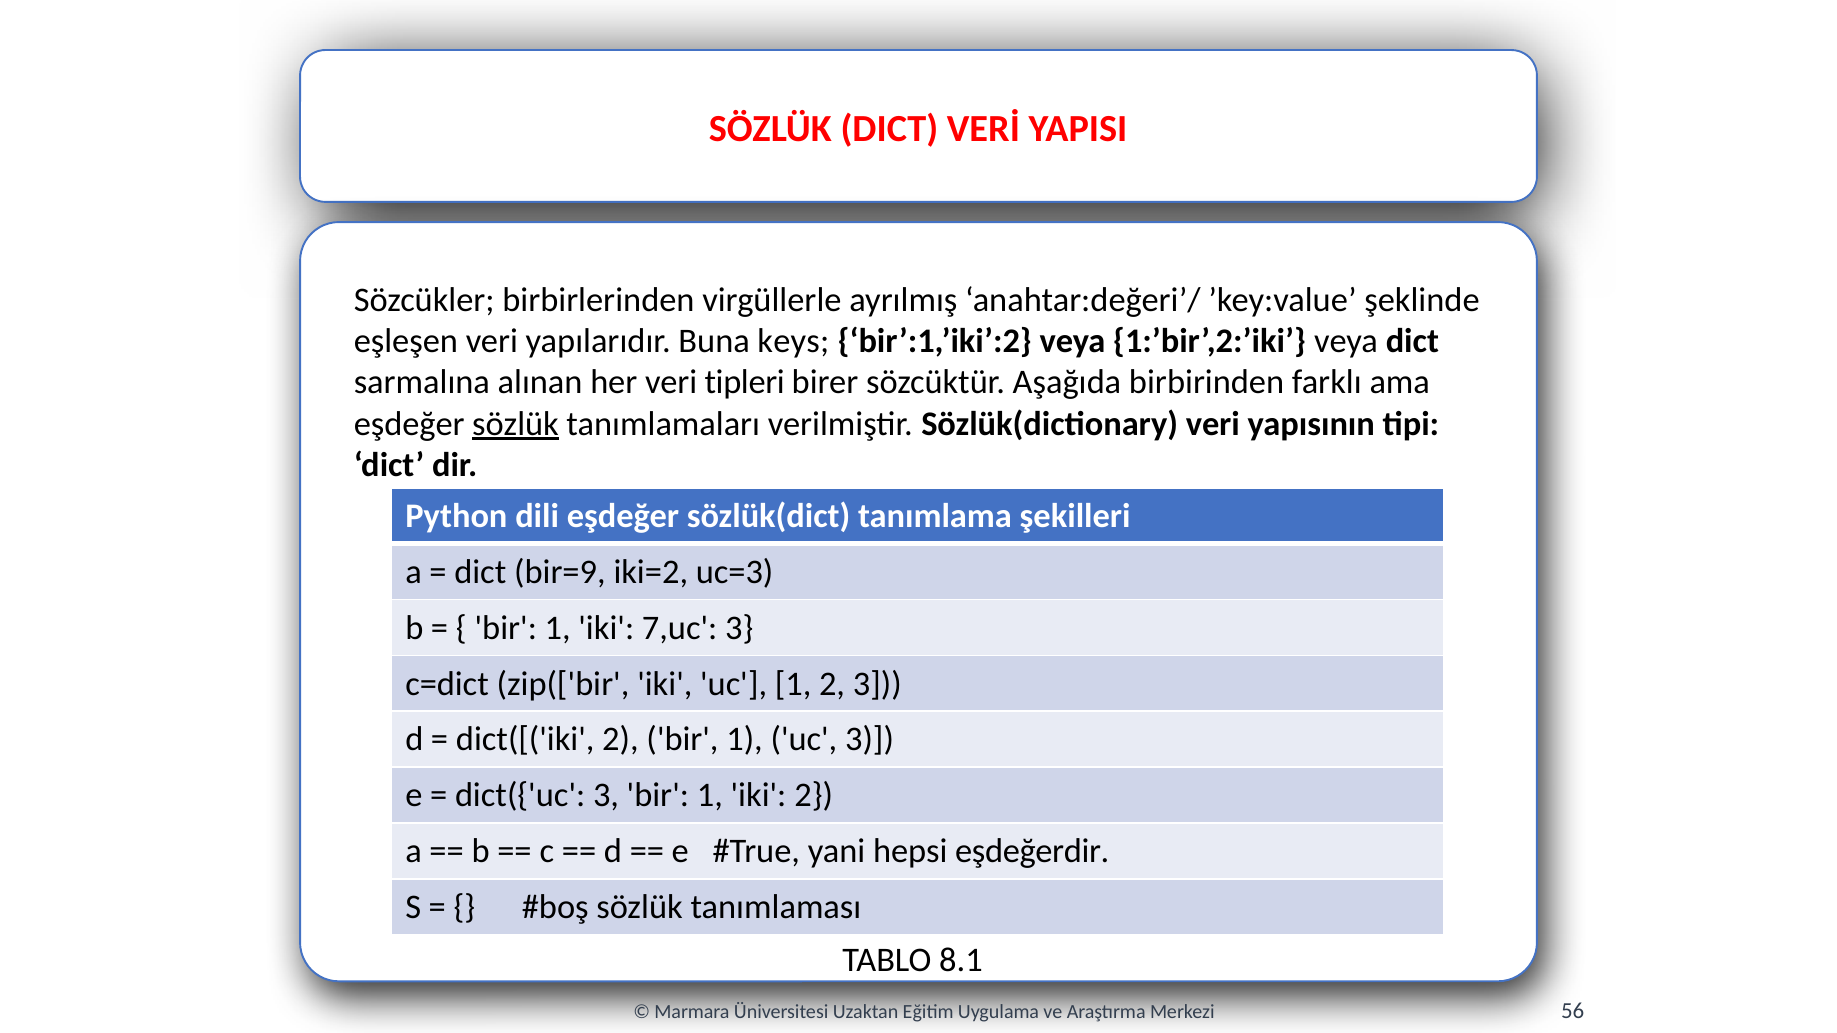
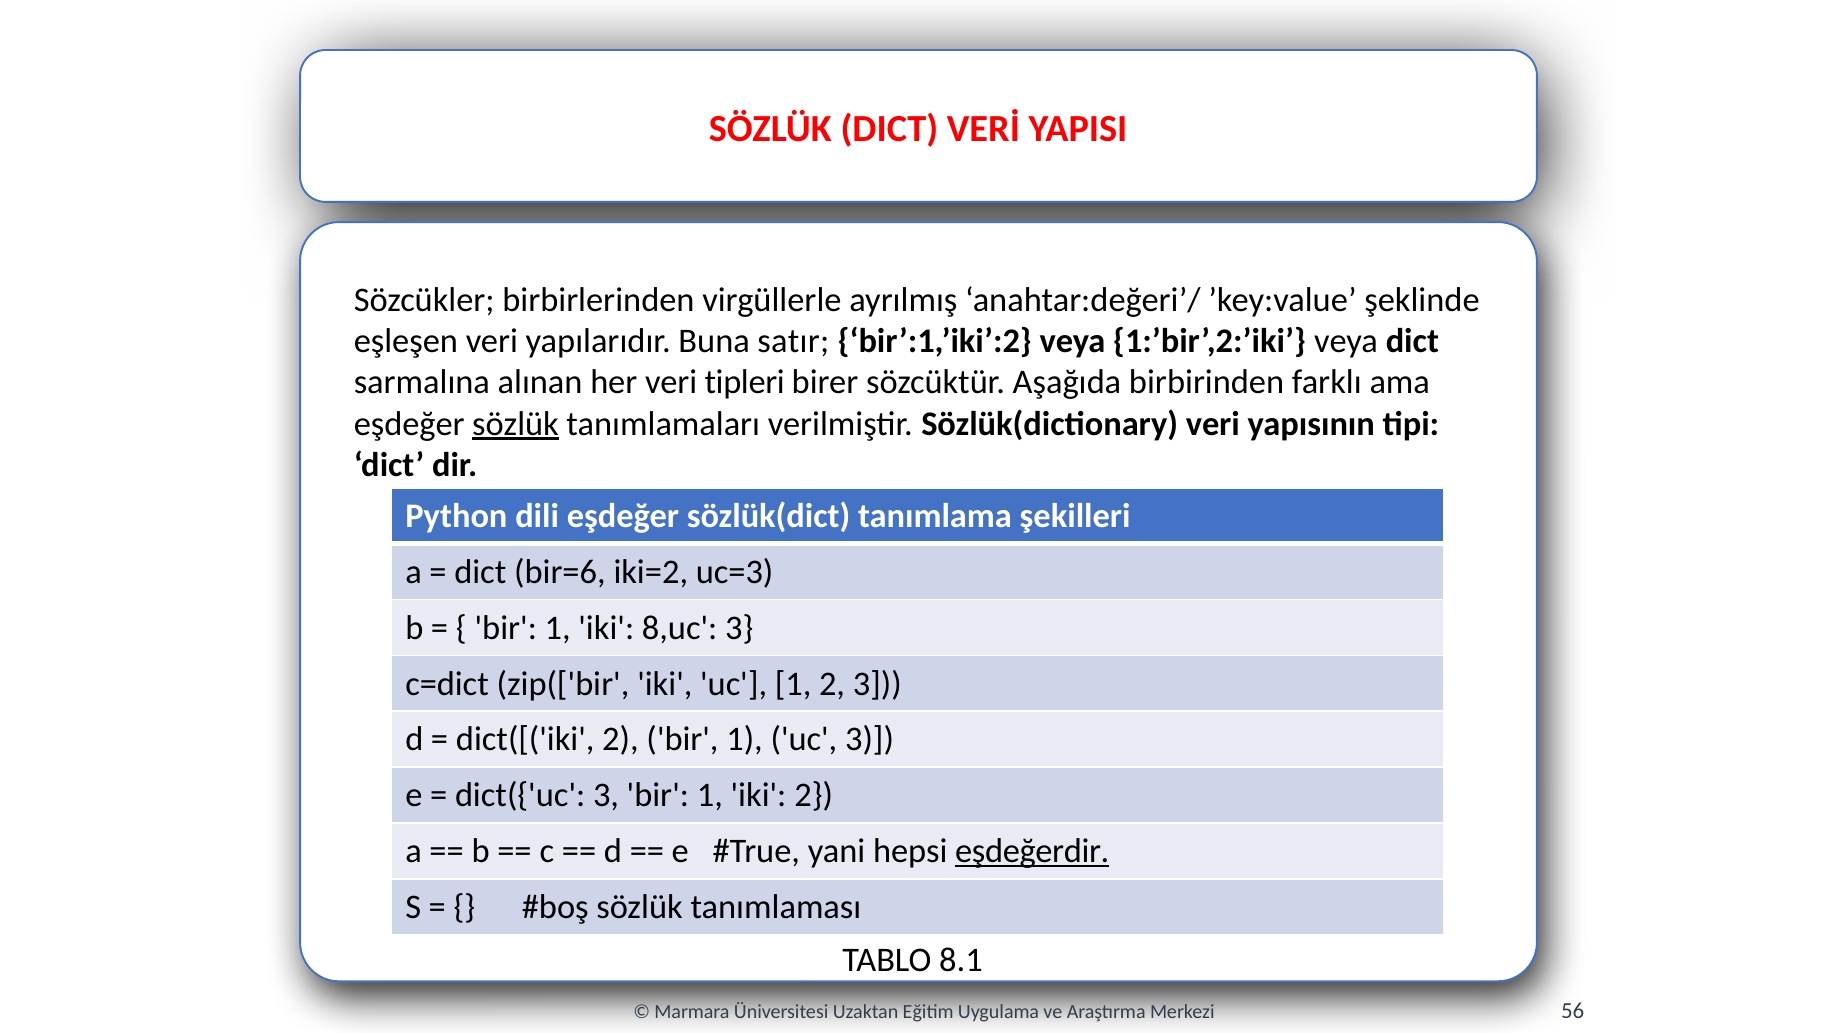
keys: keys -> satır (793, 341)
bir=9: bir=9 -> bir=6 (560, 572)
7,uc: 7,uc -> 8,uc (680, 628)
eşdeğerdir underline: none -> present (1032, 851)
